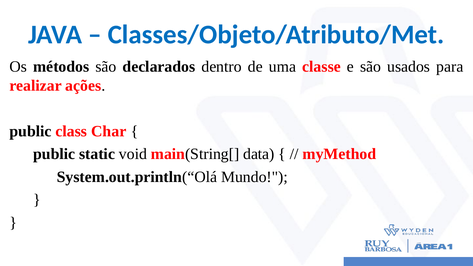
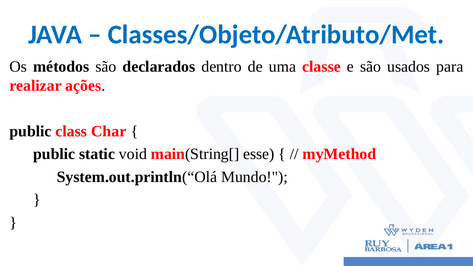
data: data -> esse (259, 154)
